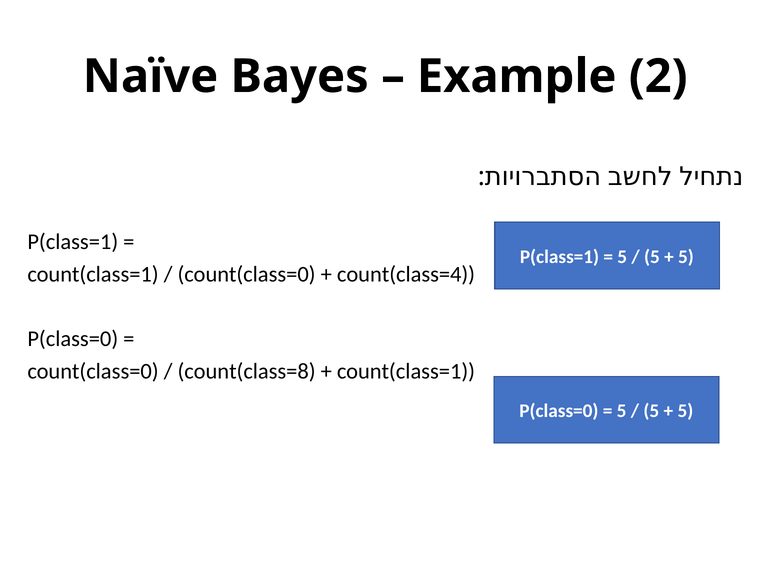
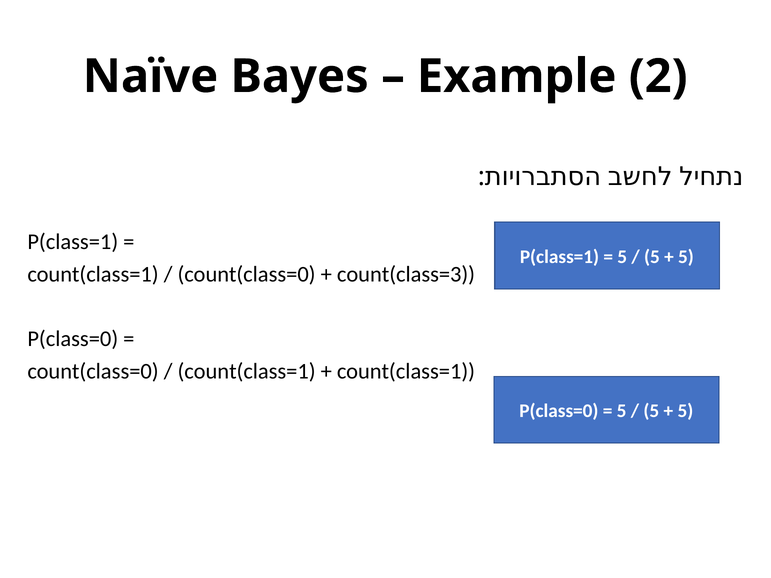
count(class=4: count(class=4 -> count(class=3 (406, 275)
count(class=8: count(class=8 -> count(class=1 (247, 371)
